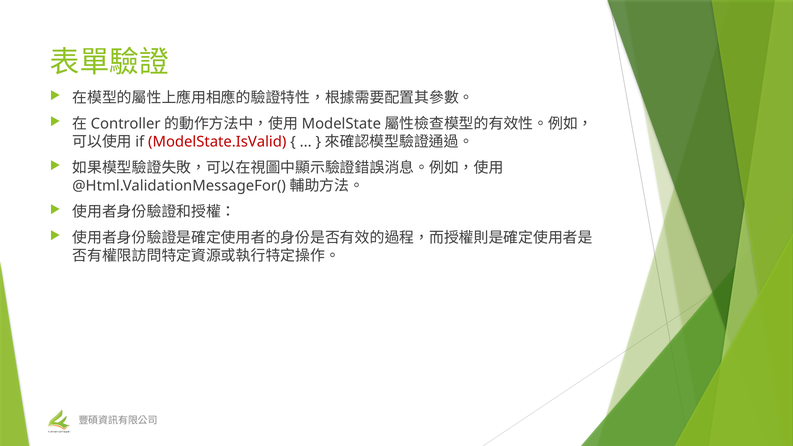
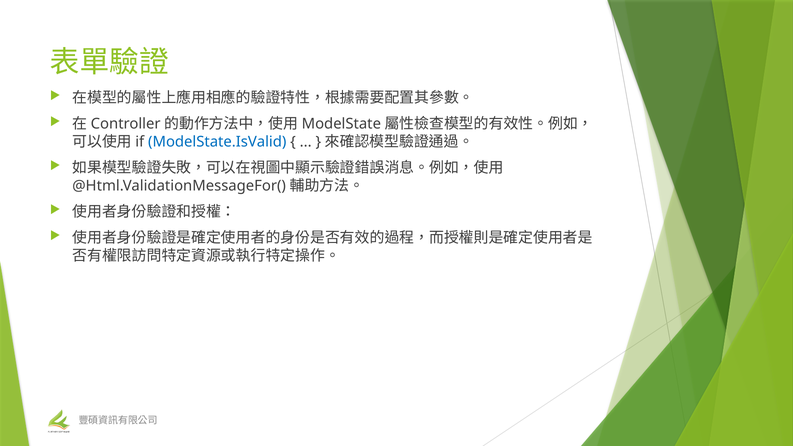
ModelState.IsValid colour: red -> blue (217, 142)
